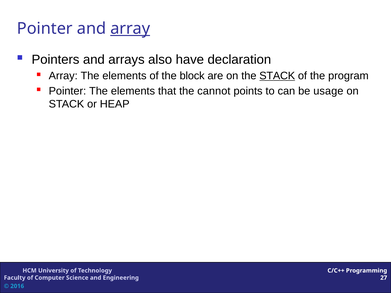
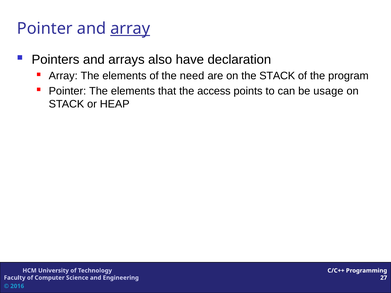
block: block -> need (192, 76)
STACK underline: present -> none (277, 76)
cannot: cannot -> access (214, 91)
